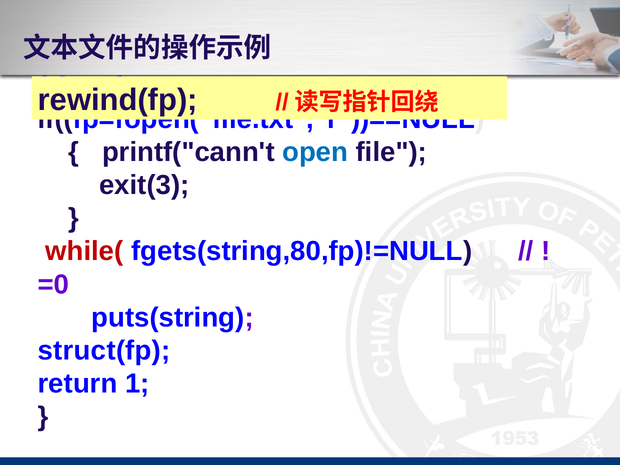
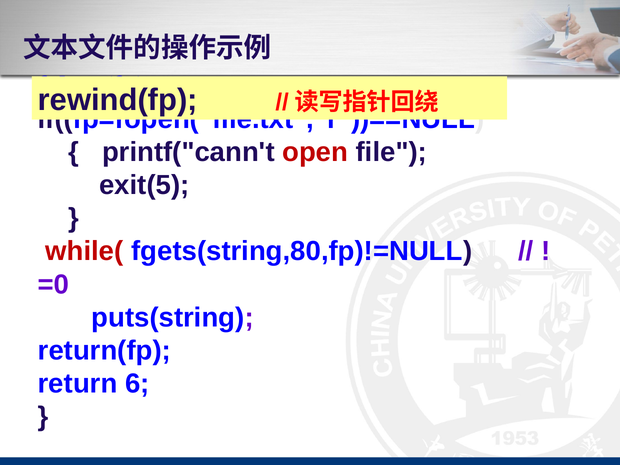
open colour: blue -> red (315, 152)
exit(3: exit(3 -> exit(5 (144, 185)
struct(fp: struct(fp -> return(fp (104, 351)
1: 1 -> 6 (137, 384)
